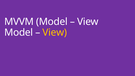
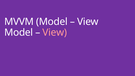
View colour: yellow -> pink (55, 32)
